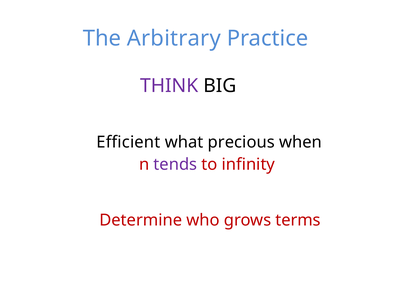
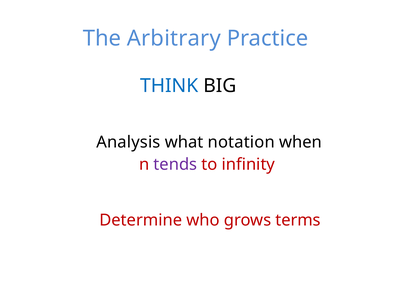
THINK colour: purple -> blue (169, 86)
Efficient: Efficient -> Analysis (128, 142)
precious: precious -> notation (241, 142)
